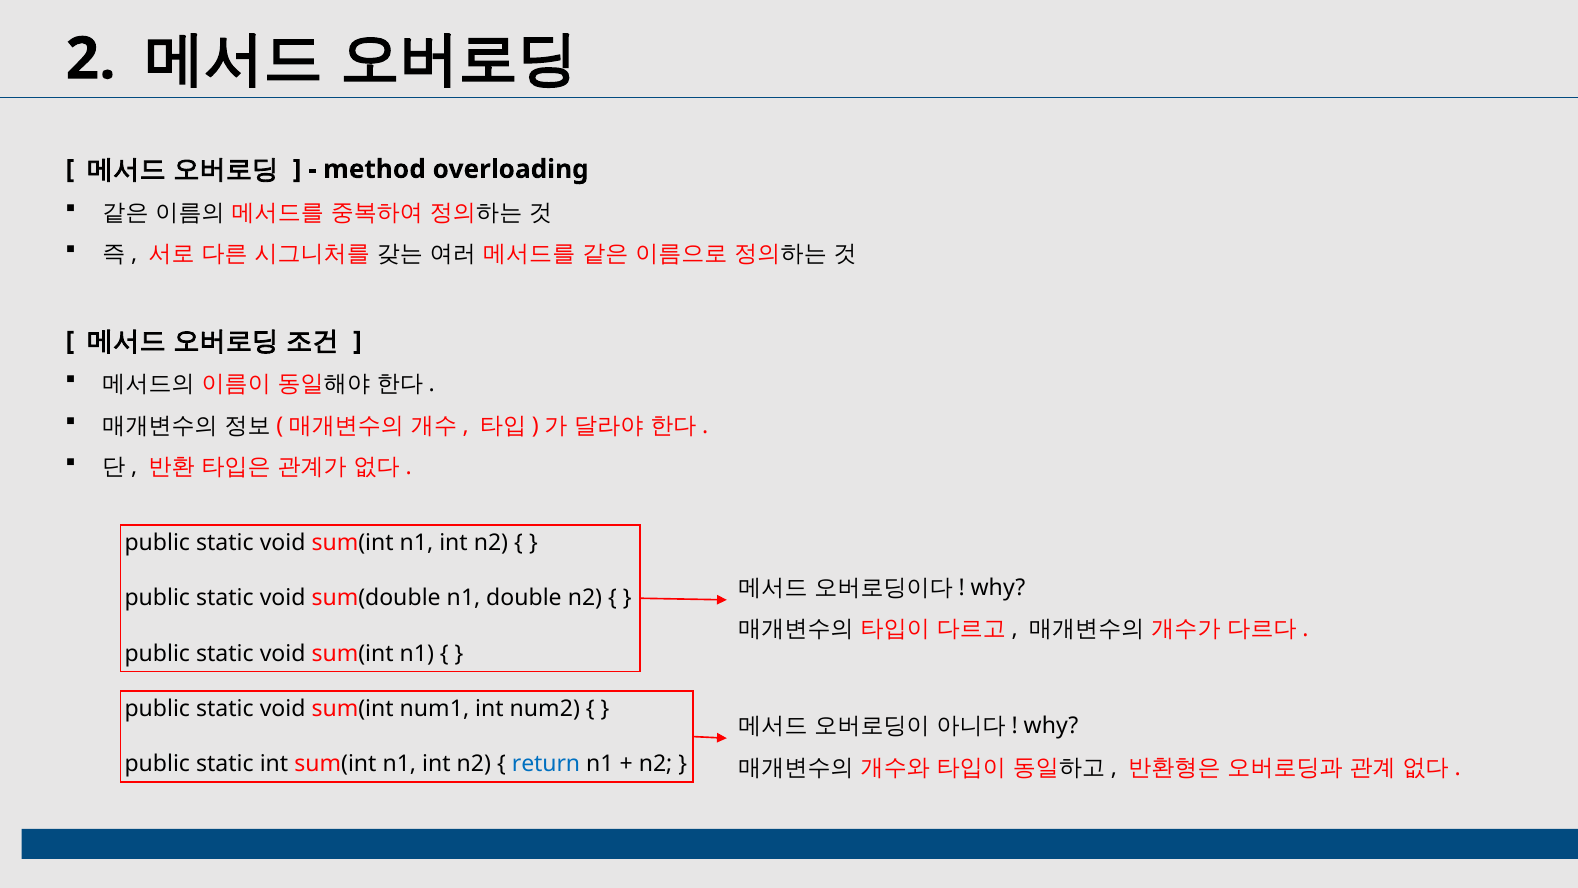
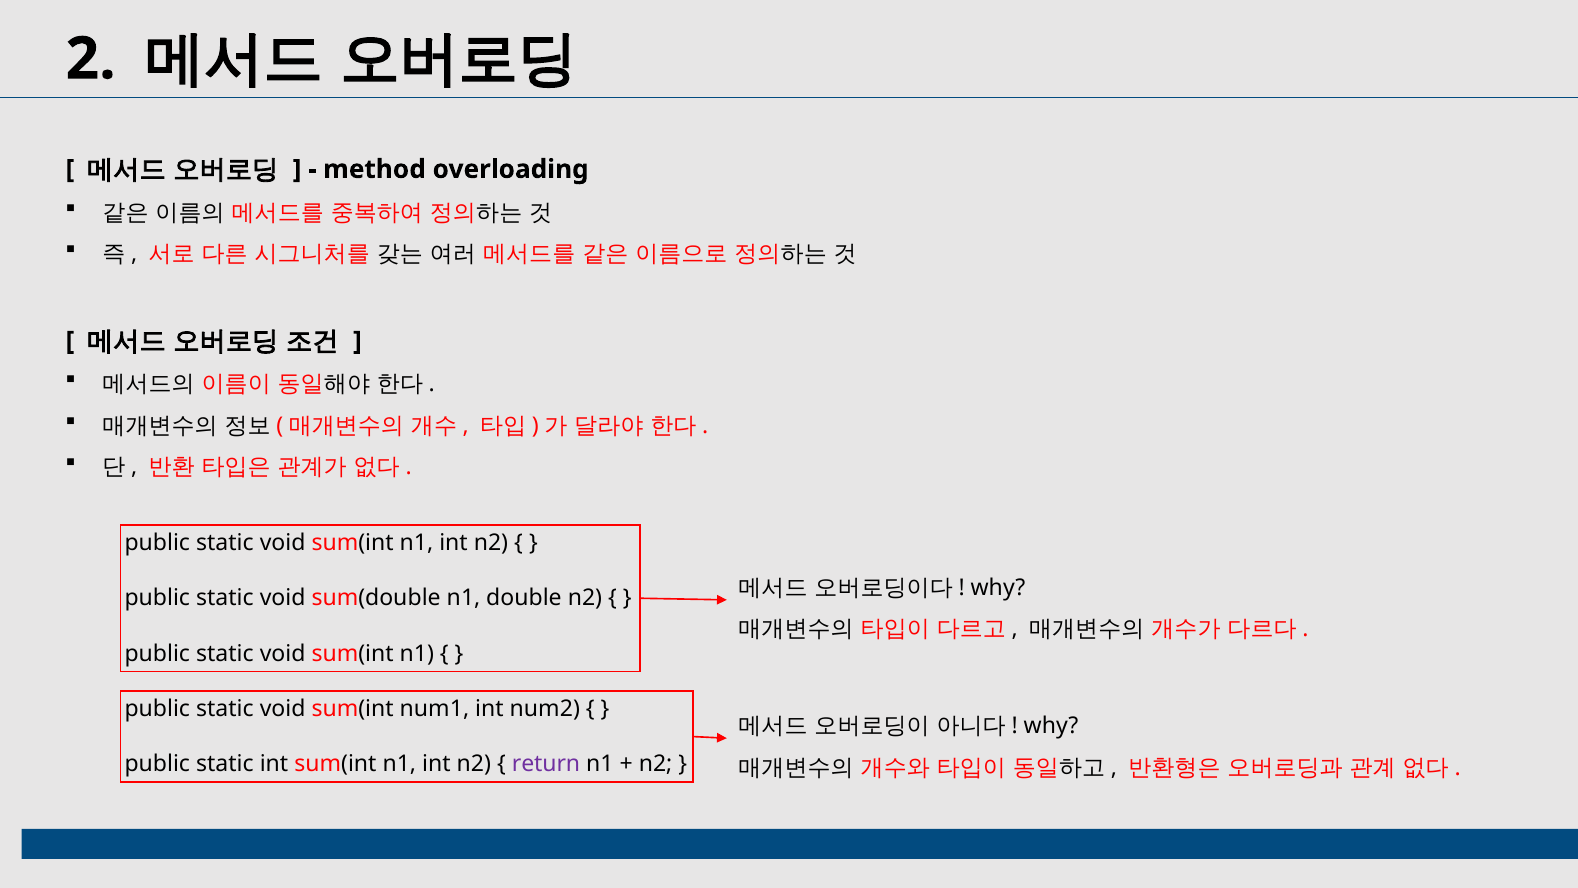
return colour: blue -> purple (546, 764)
